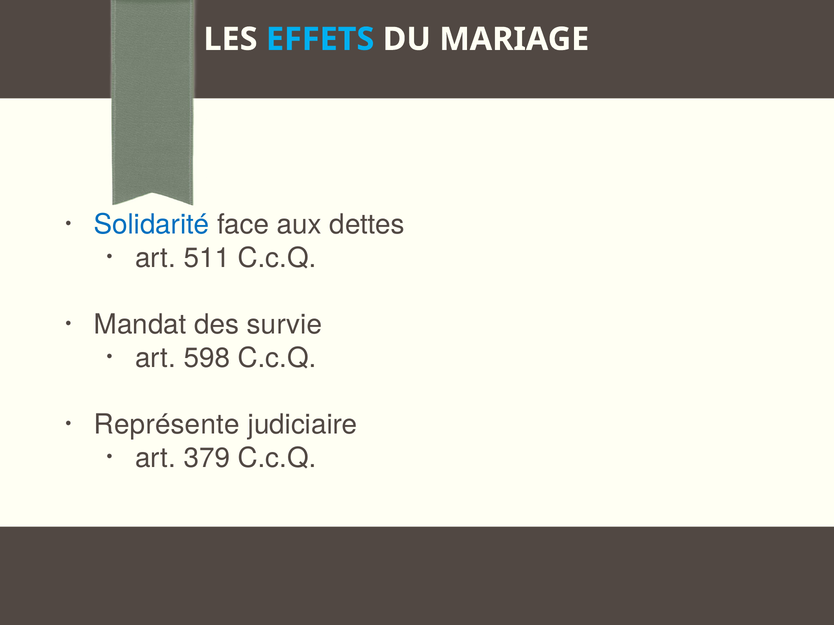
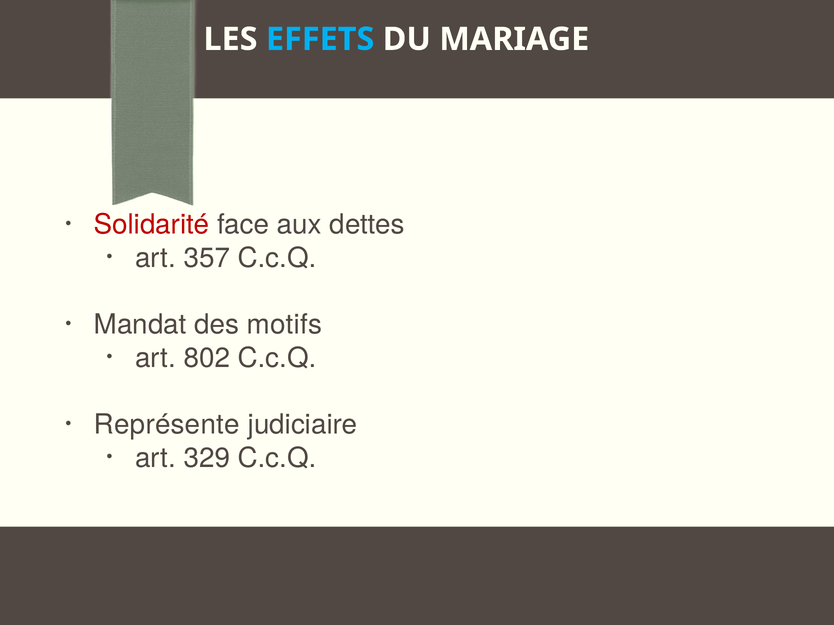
Solidarité colour: blue -> red (152, 225)
511: 511 -> 357 (207, 258)
survie: survie -> motifs (285, 325)
598: 598 -> 802 (207, 358)
379: 379 -> 329 (207, 458)
